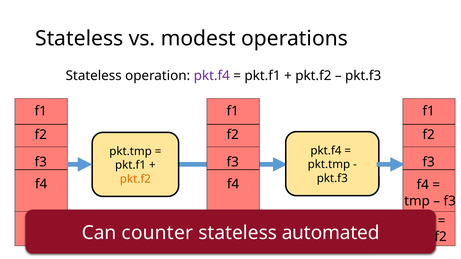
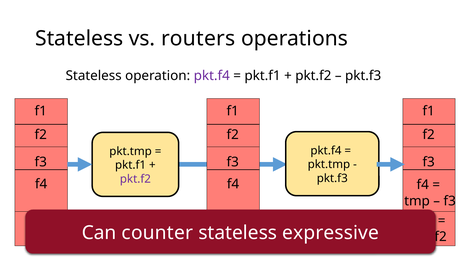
modest: modest -> routers (198, 39)
pkt.f2 colour: orange -> purple (135, 179)
automated: automated -> expressive (331, 233)
